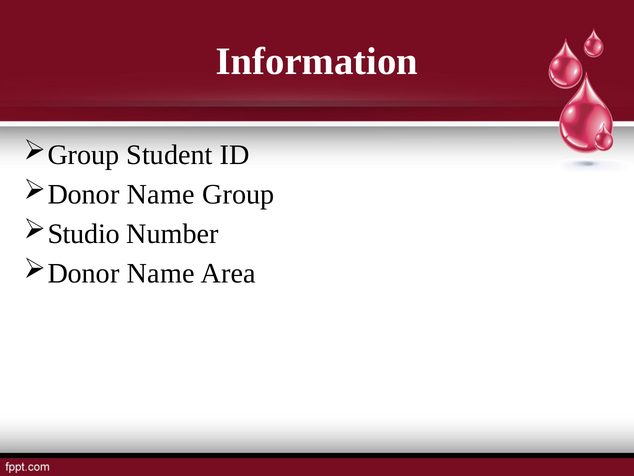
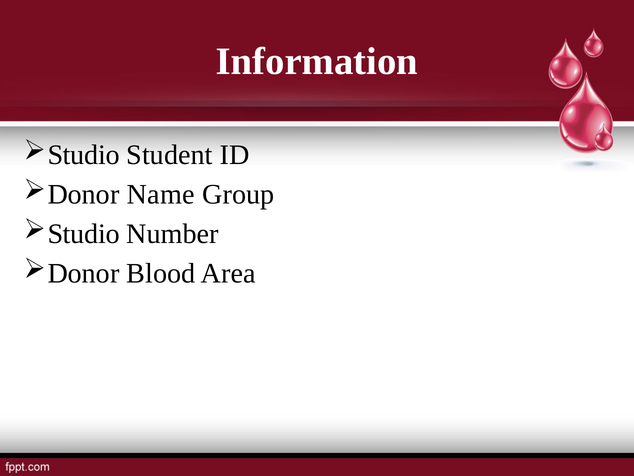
Group: Group -> Studio (84, 155)
Name: Name -> Blood (161, 273)
